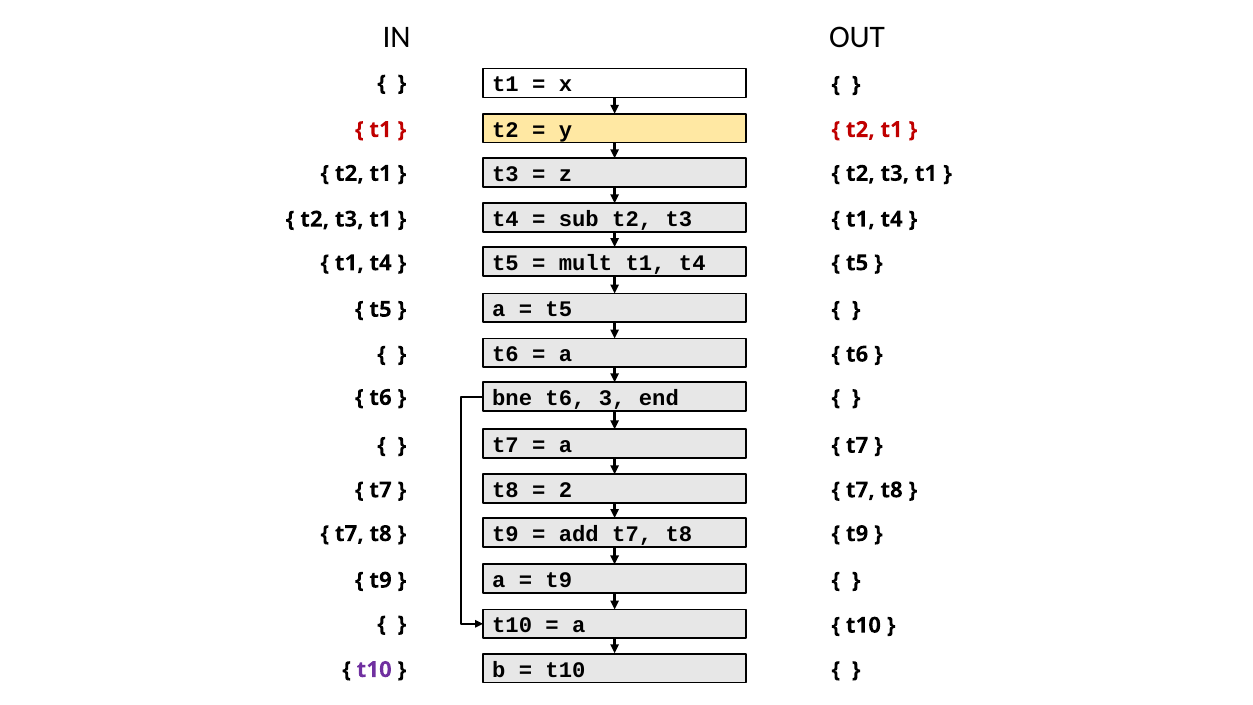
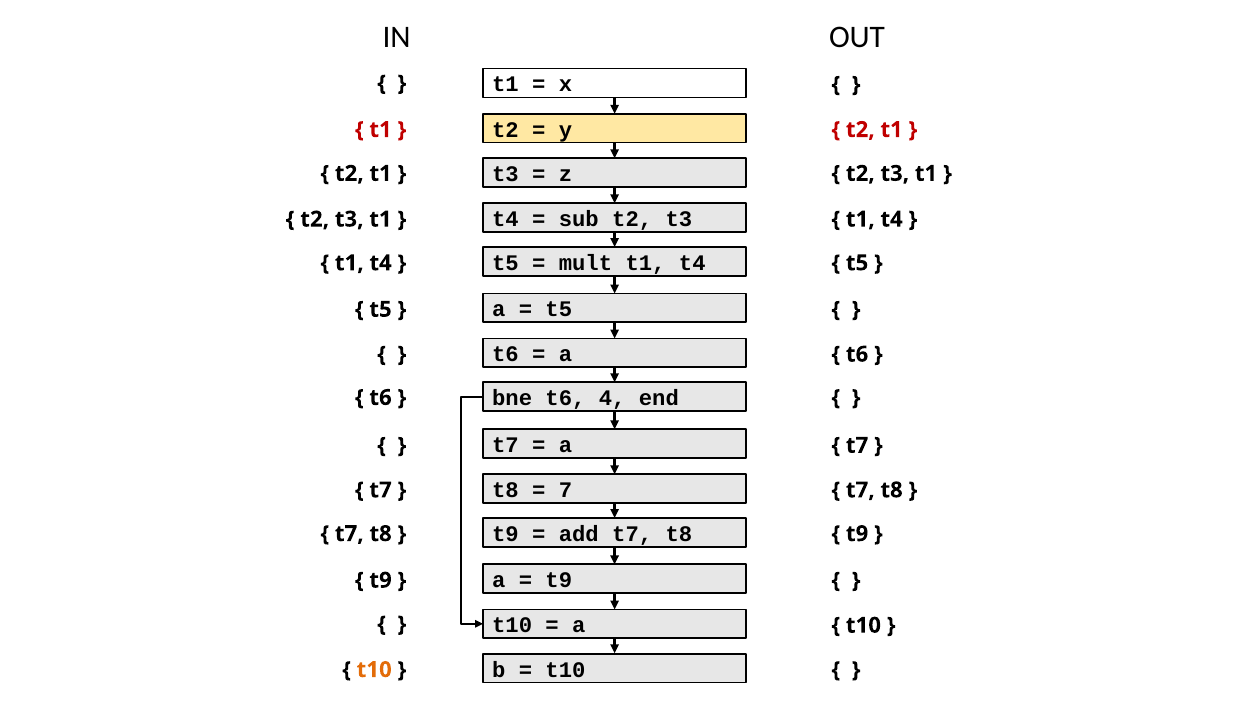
3: 3 -> 4 (612, 398)
2: 2 -> 7 (566, 490)
t10 colour: purple -> orange (374, 670)
